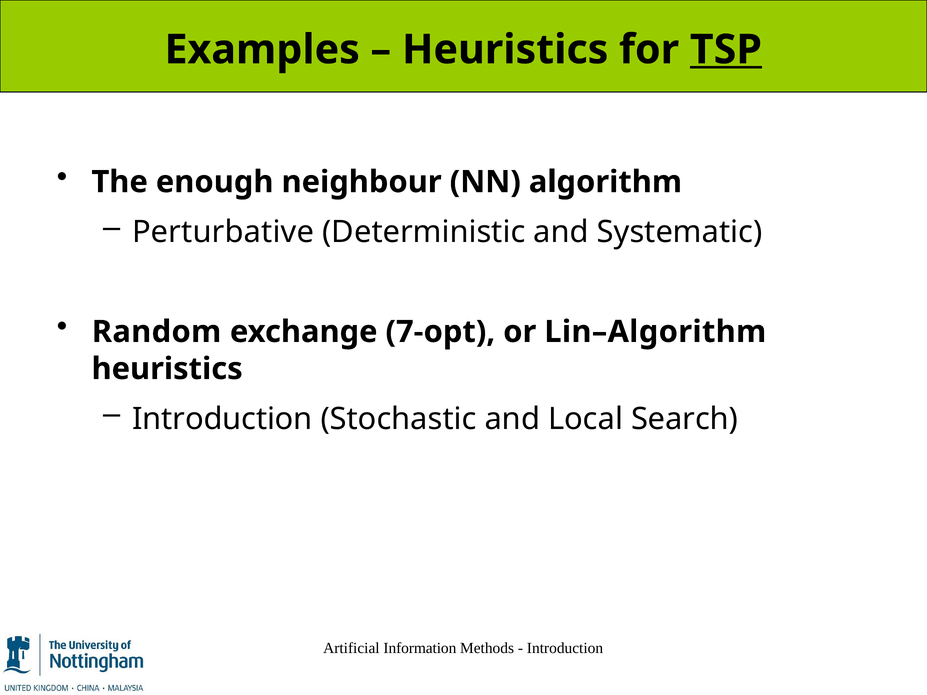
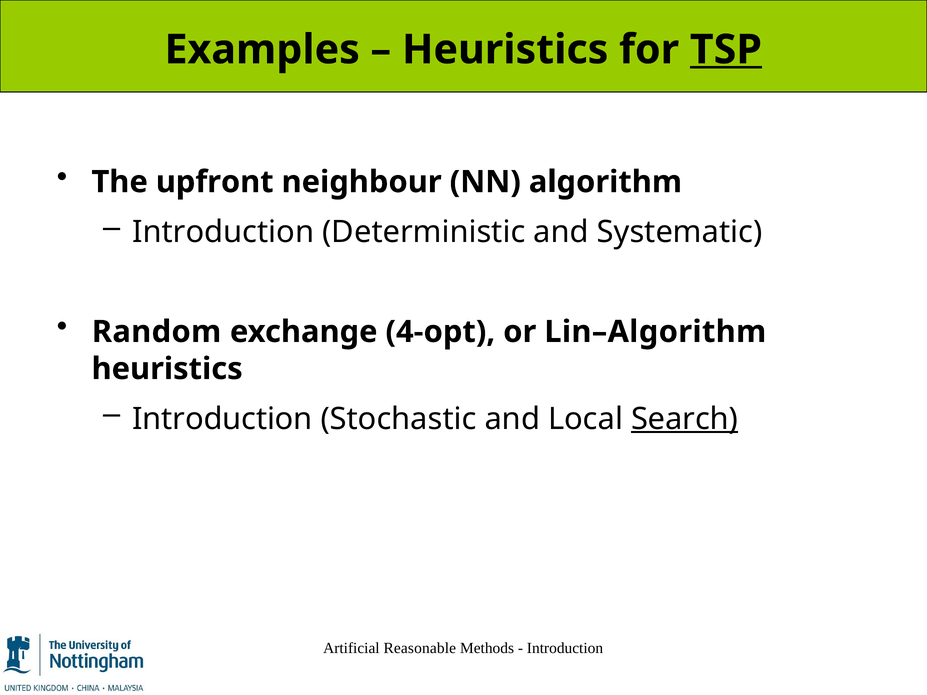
enough: enough -> upfront (215, 182)
Perturbative: Perturbative -> Introduction (223, 232)
7-opt: 7-opt -> 4-opt (440, 332)
Search underline: none -> present (685, 419)
Information: Information -> Reasonable (420, 648)
